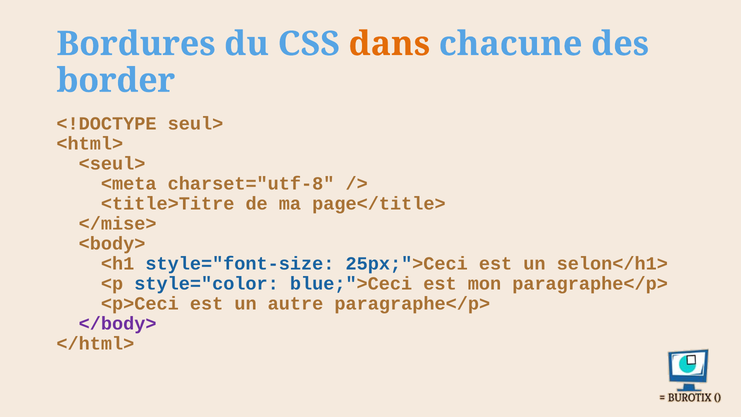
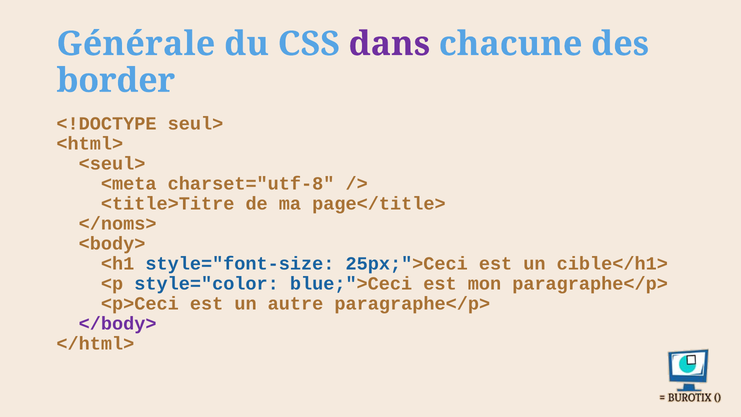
Bordures: Bordures -> Générale (136, 44)
dans colour: orange -> purple (389, 44)
</mise>: </mise> -> </noms> (118, 224)
selon</h1>: selon</h1> -> cible</h1> (612, 264)
